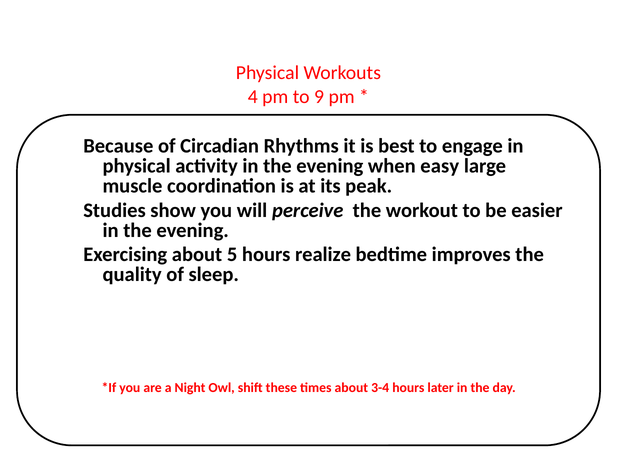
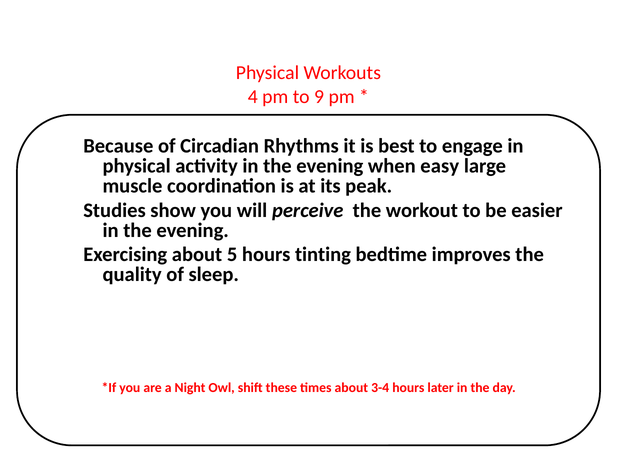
realize: realize -> tinting (323, 255)
